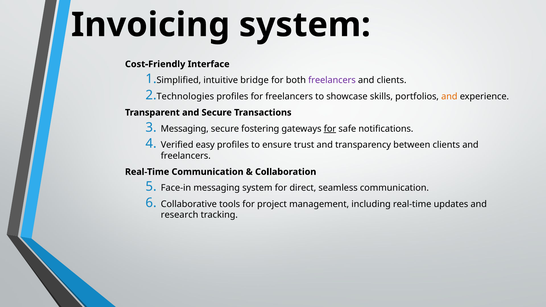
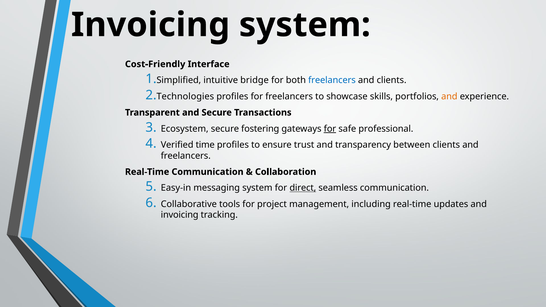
freelancers colour: purple -> blue (332, 80)
Messaging: Messaging -> Ecosystem (185, 129)
notifications: notifications -> professional (386, 129)
easy: easy -> time (205, 145)
Face-in: Face-in -> Easy-in (176, 188)
direct underline: none -> present (303, 188)
research: research -> invoicing (180, 215)
